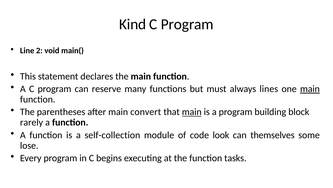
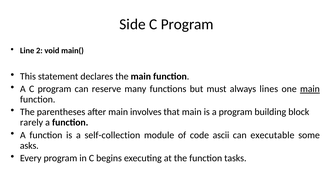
Kind: Kind -> Side (133, 24)
convert: convert -> involves (146, 112)
main underline: present -> none (192, 112)
look: look -> ascii (221, 135)
themselves: themselves -> executable (272, 135)
lose: lose -> asks (29, 145)
